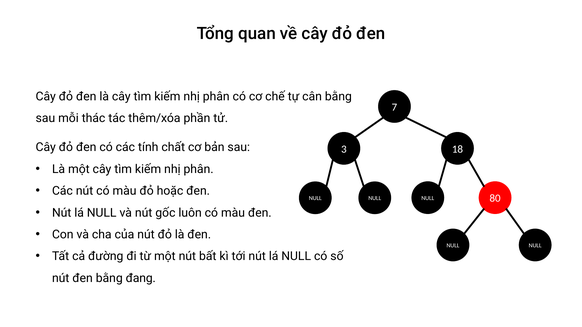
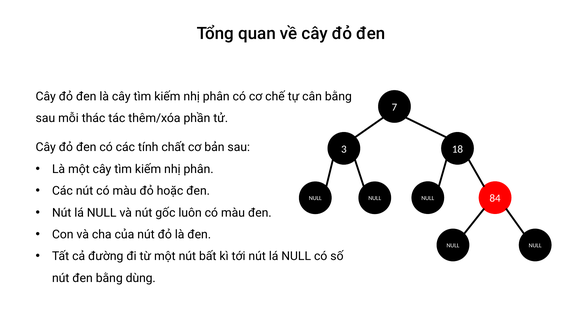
80: 80 -> 84 (495, 199)
đang: đang -> dùng (141, 278)
